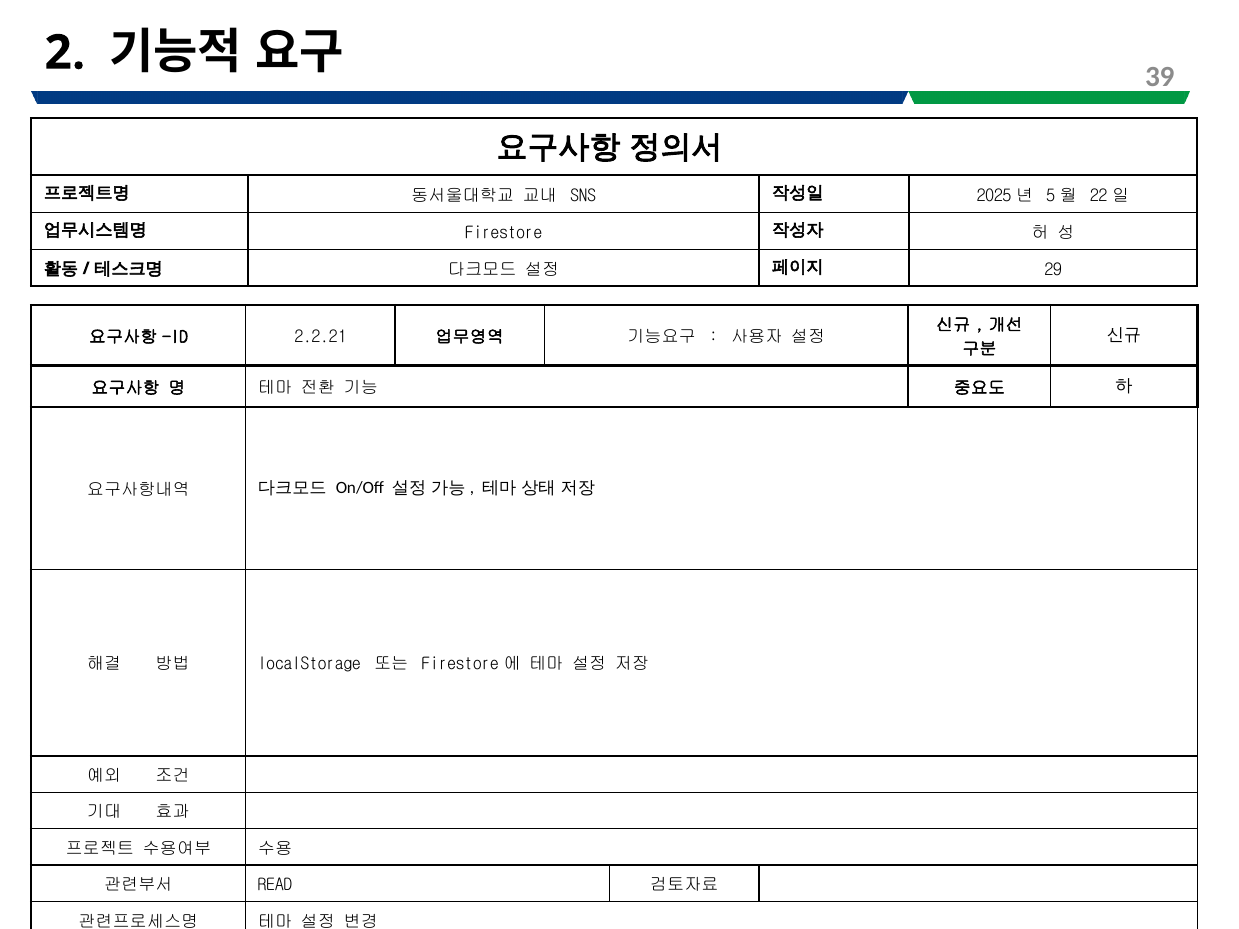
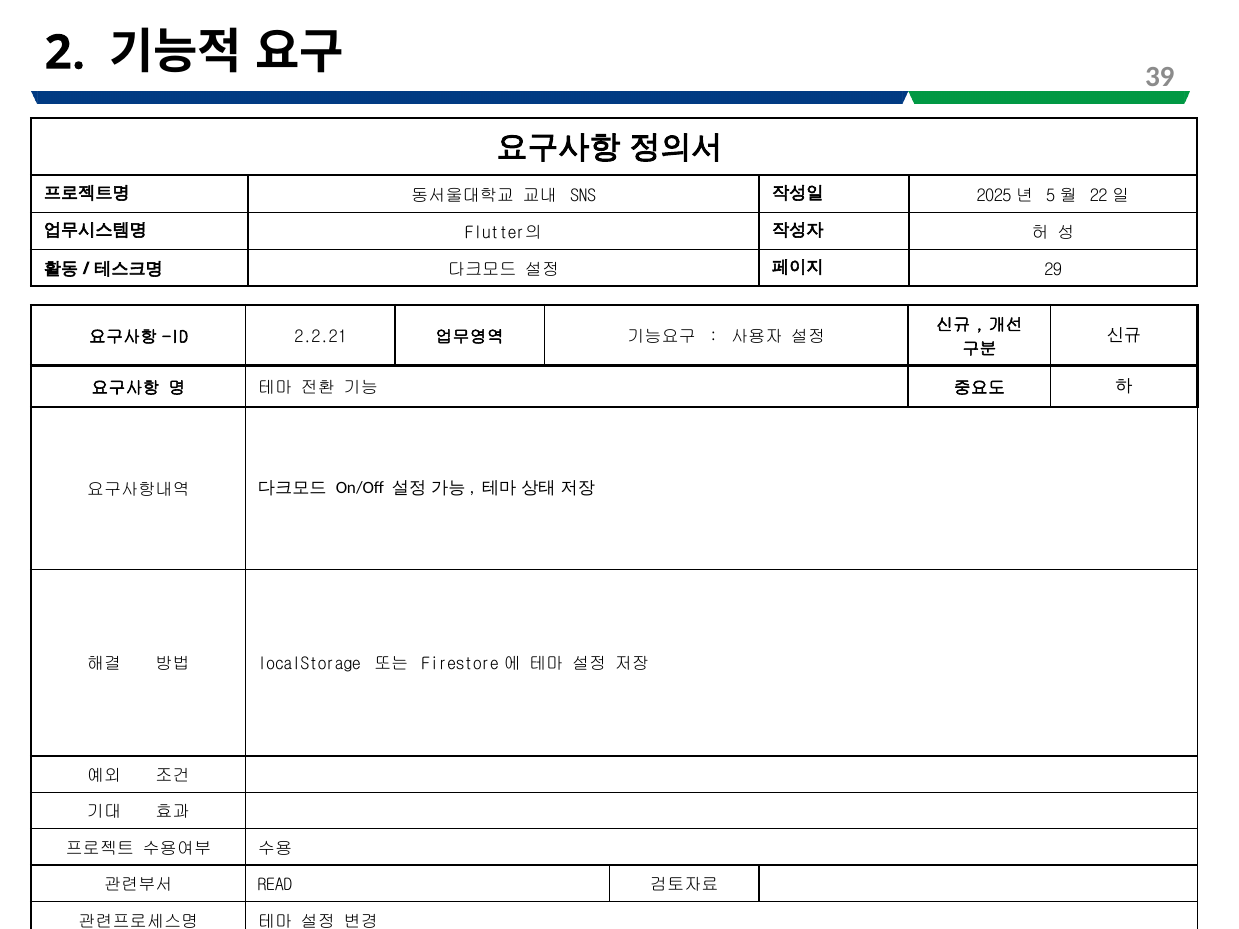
Firestore: Firestore -> Flutter의 (504, 232)
